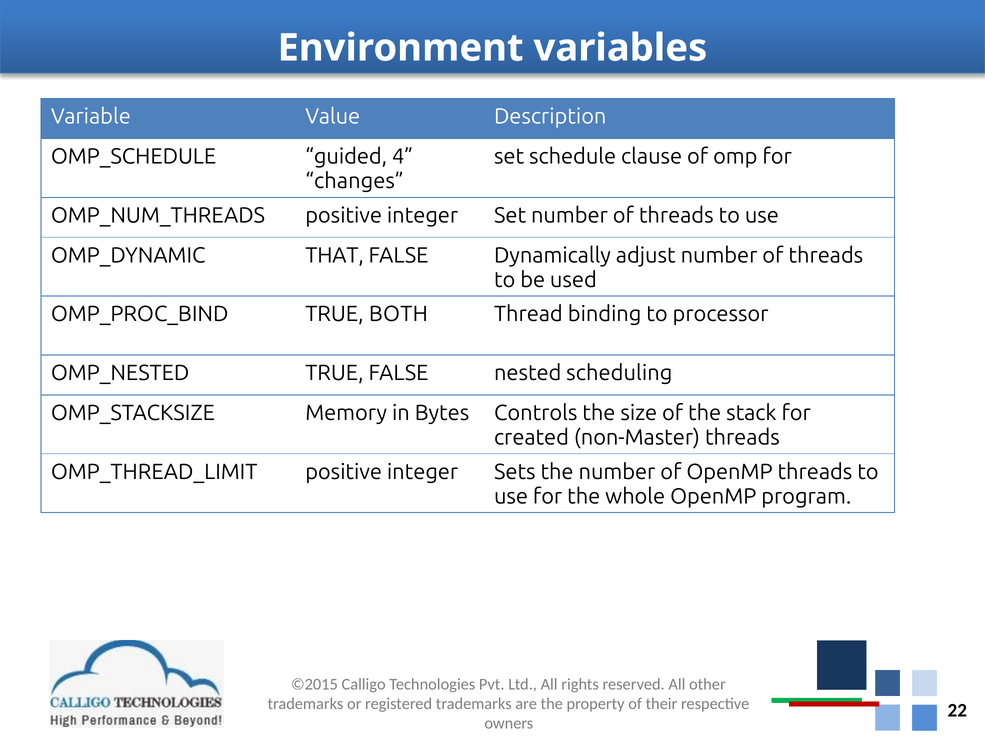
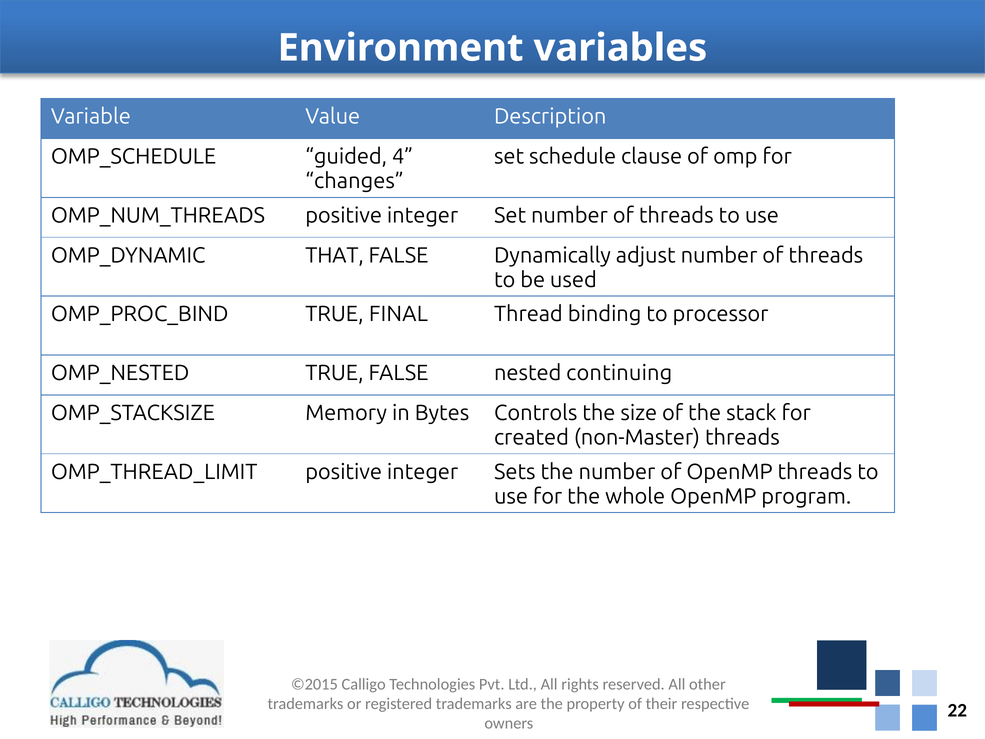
BOTH: BOTH -> FINAL (398, 314)
scheduling: scheduling -> continuing (619, 373)
